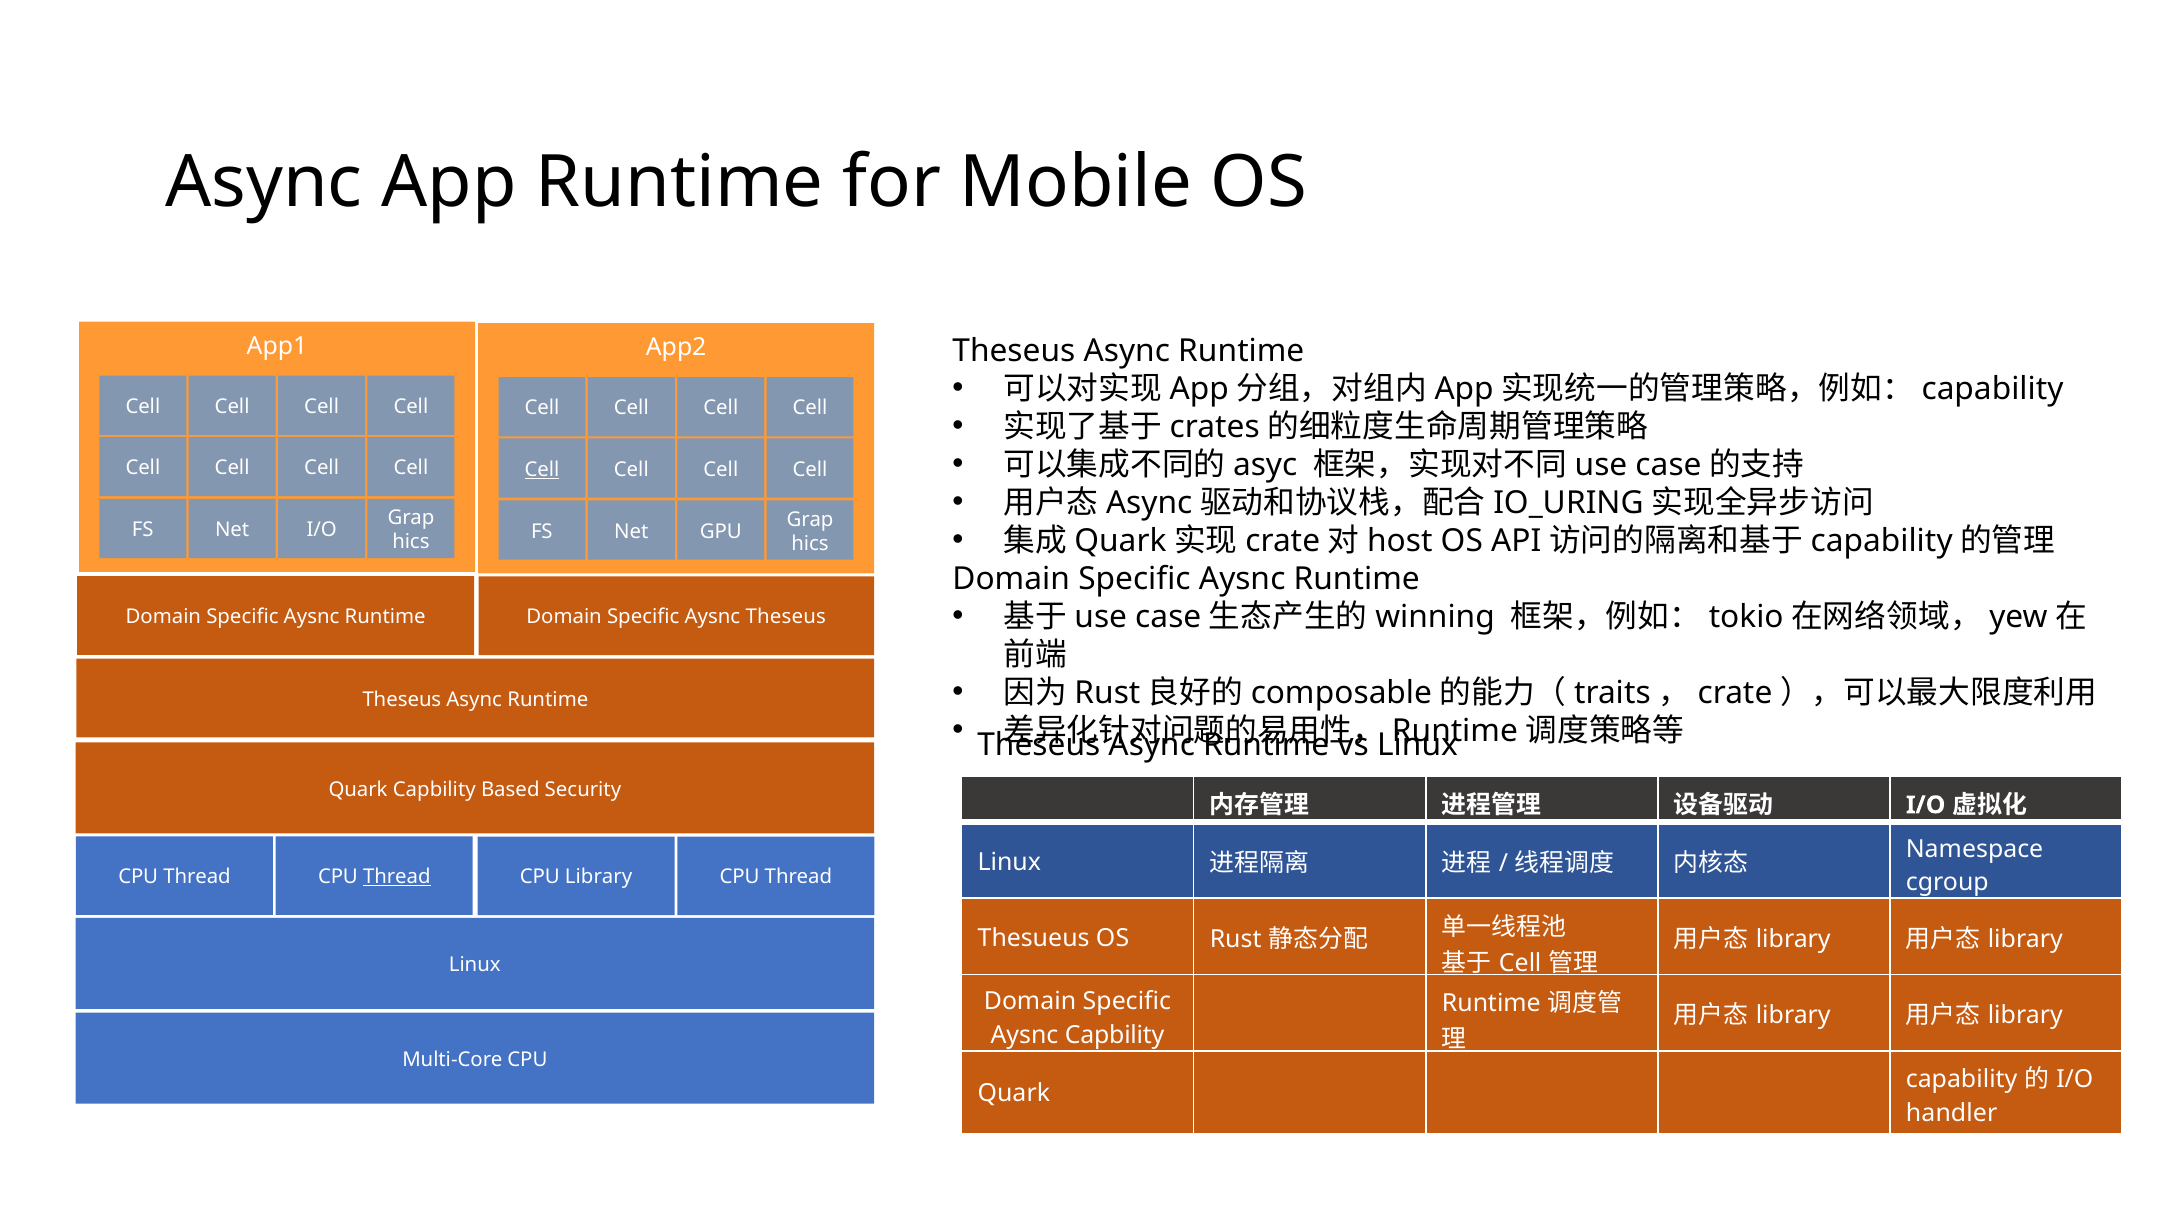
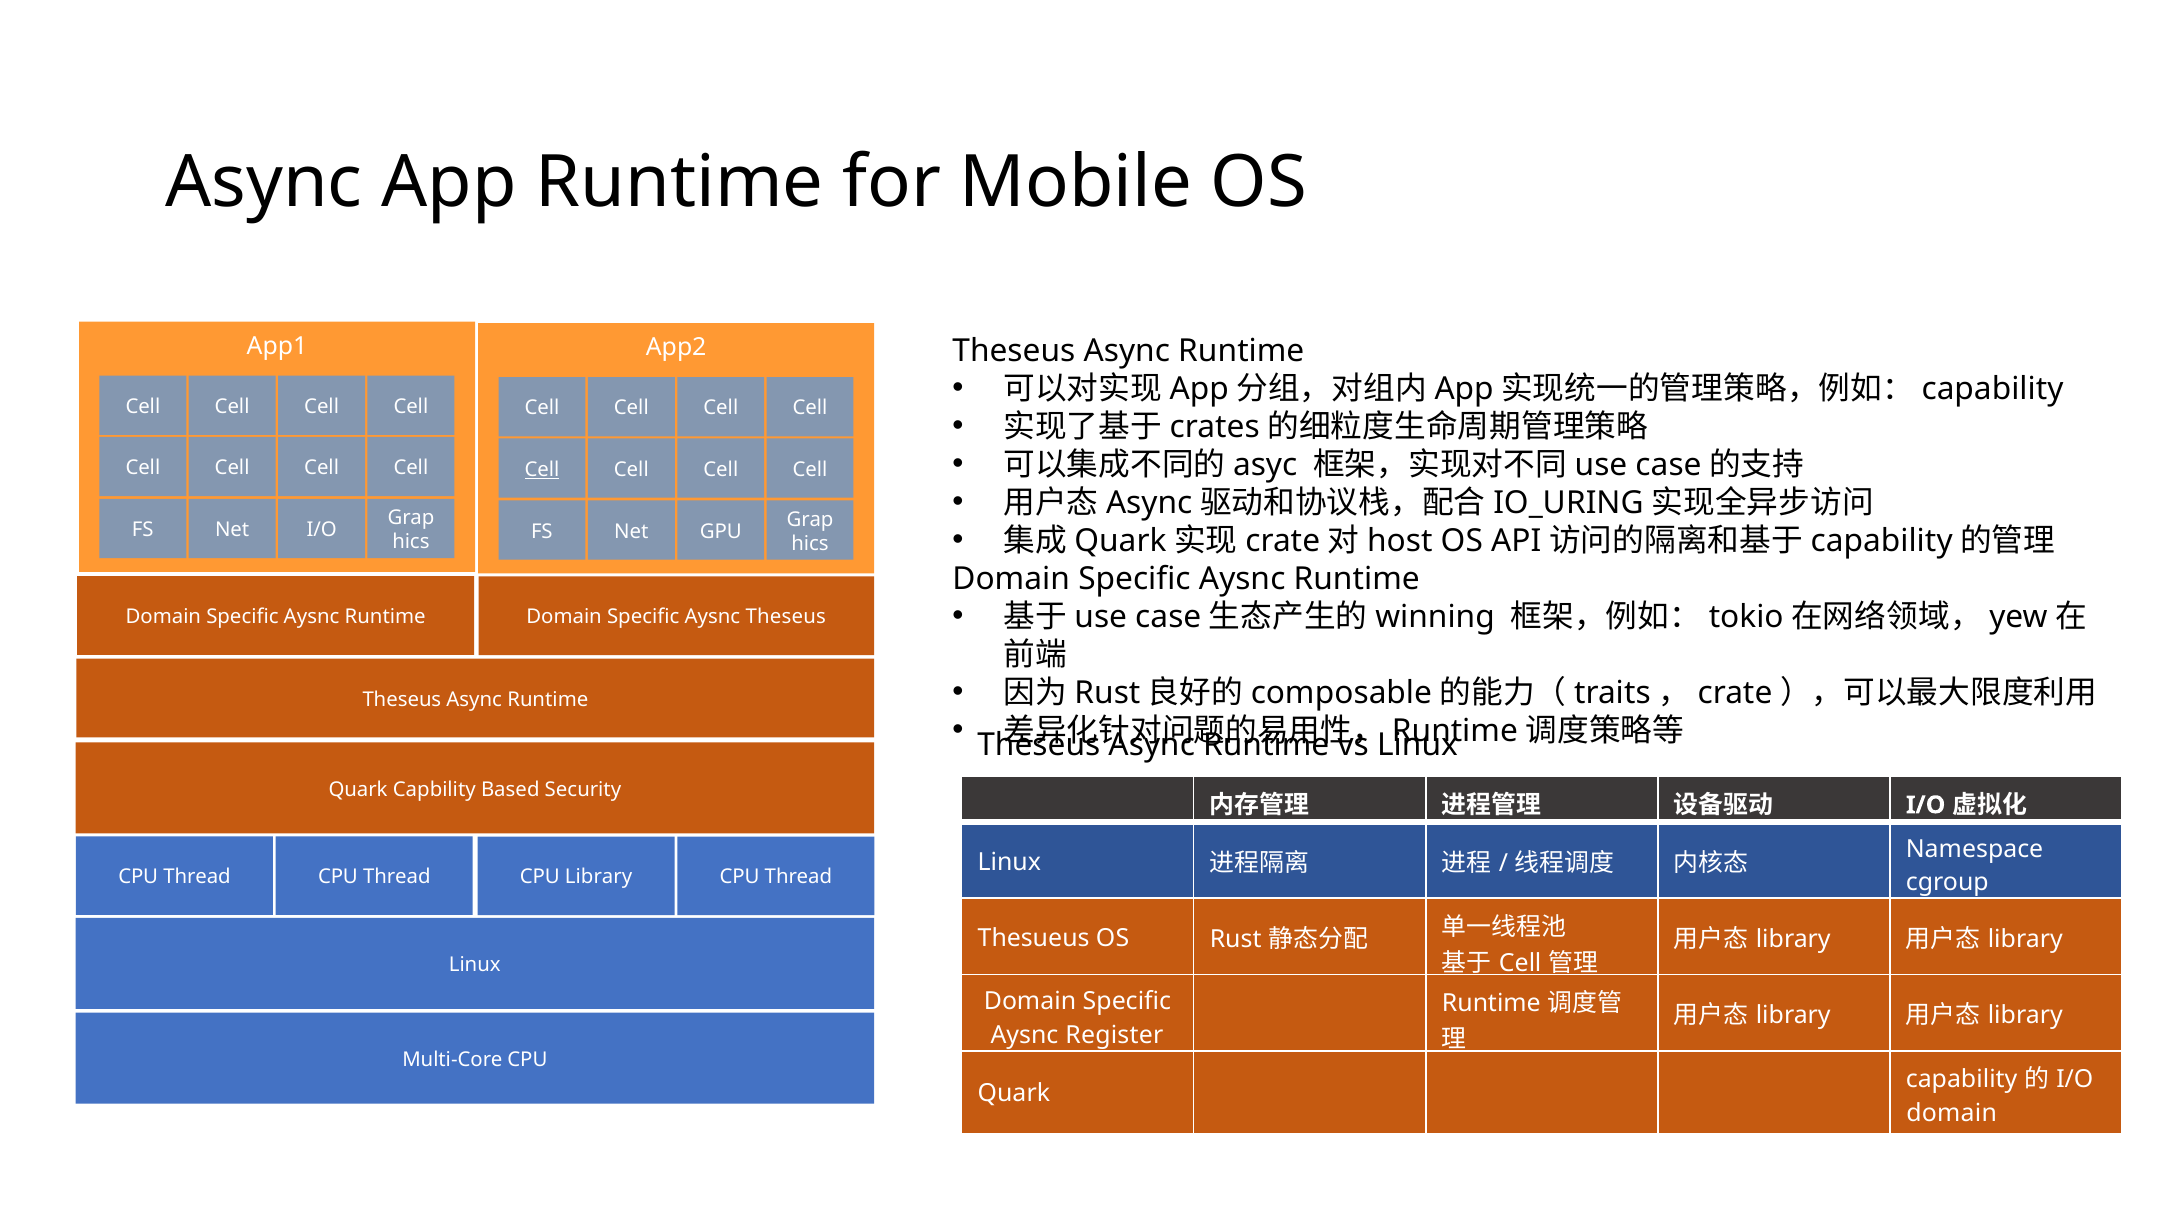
Thread underline: present -> none (397, 877)
Aysnc Capbility: Capbility -> Register (1114, 1035)
handler: handler -> domain (1952, 1114)
